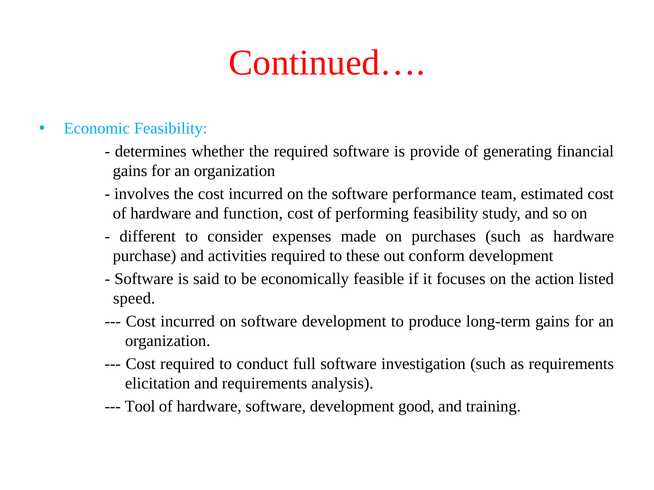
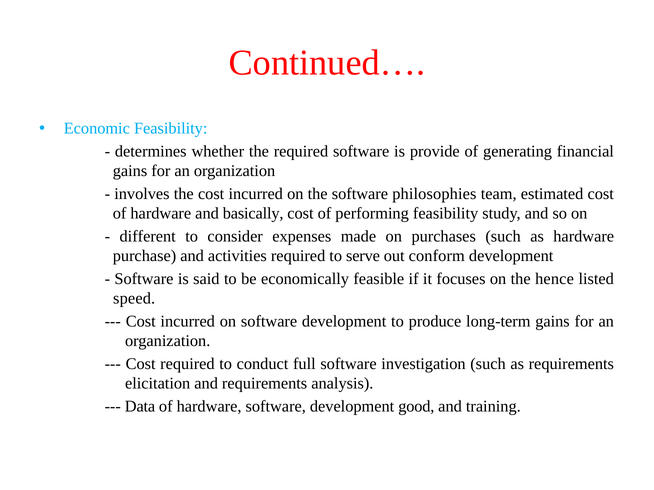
performance: performance -> philosophies (434, 194)
function: function -> basically (253, 214)
these: these -> serve (363, 256)
action: action -> hence (555, 279)
Tool: Tool -> Data (140, 407)
